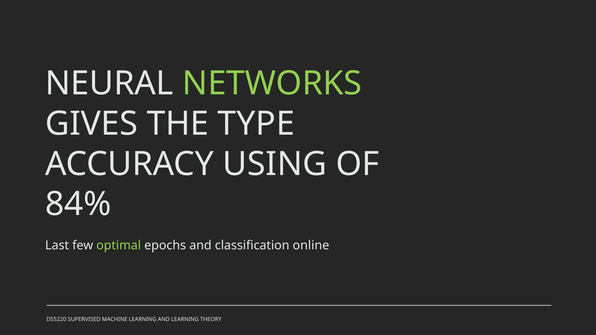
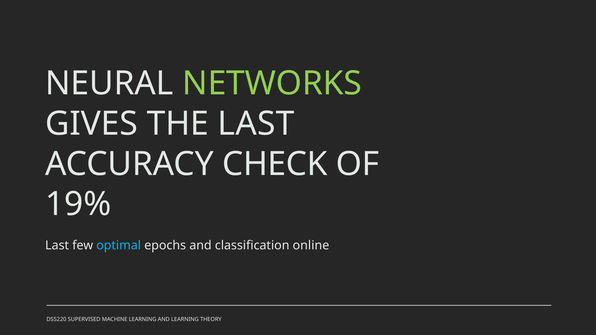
THE TYPE: TYPE -> LAST (256, 124)
USING: USING -> CHECK (275, 164)
84%: 84% -> 19% (78, 204)
optimal colour: light green -> light blue (119, 246)
